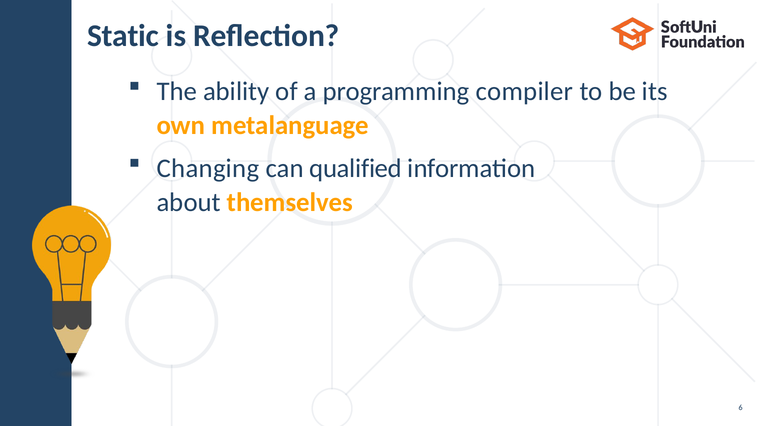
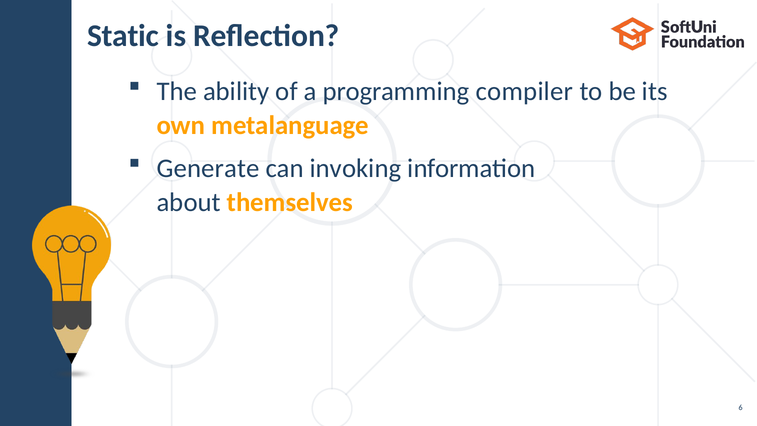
Changing: Changing -> Generate (208, 168)
qualified: qualified -> invoking (355, 168)
